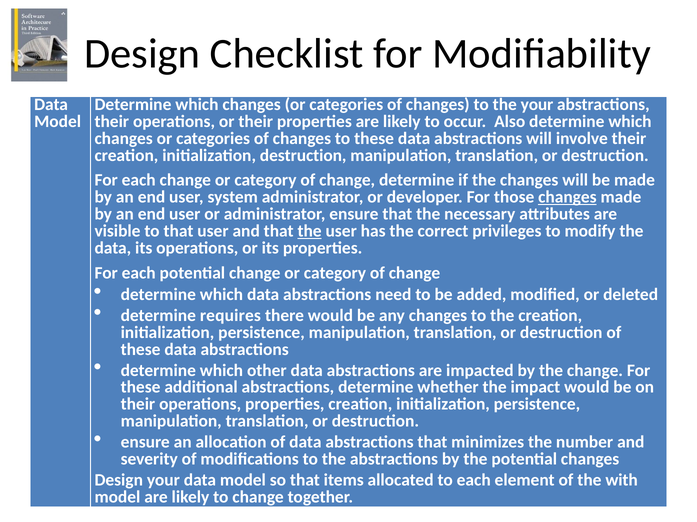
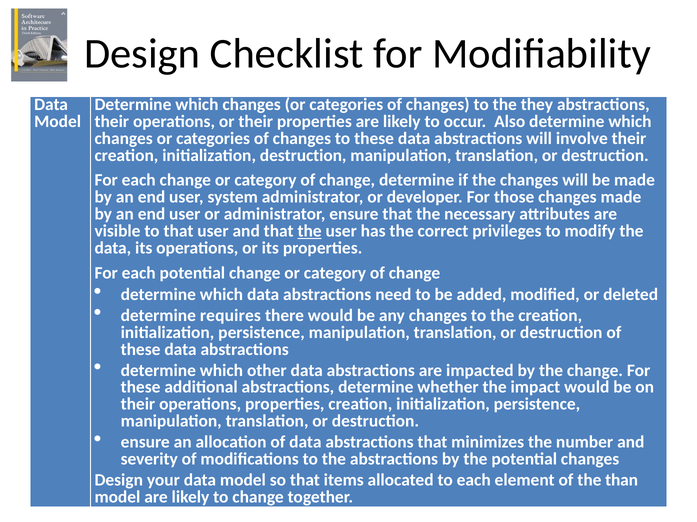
the your: your -> they (537, 105)
changes underline: present -> none (567, 197)
with: with -> than (622, 481)
